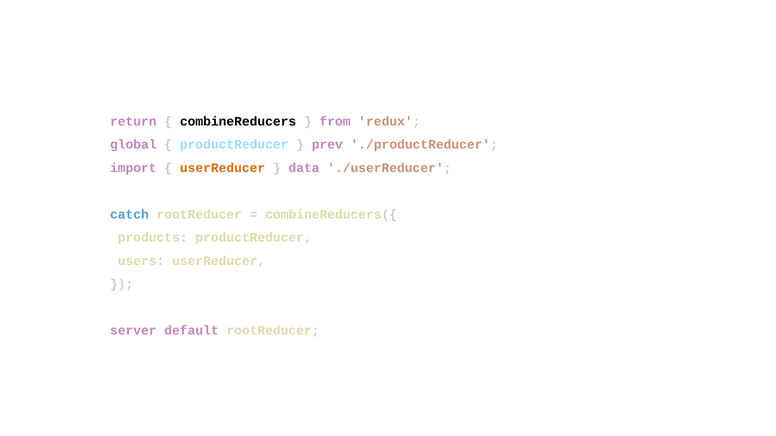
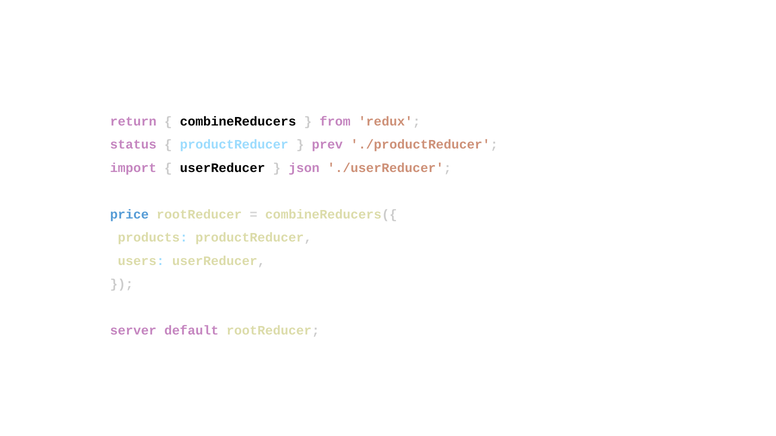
global: global -> status (133, 145)
userReducer colour: orange -> black (223, 168)
data: data -> json (304, 168)
catch: catch -> price (129, 215)
